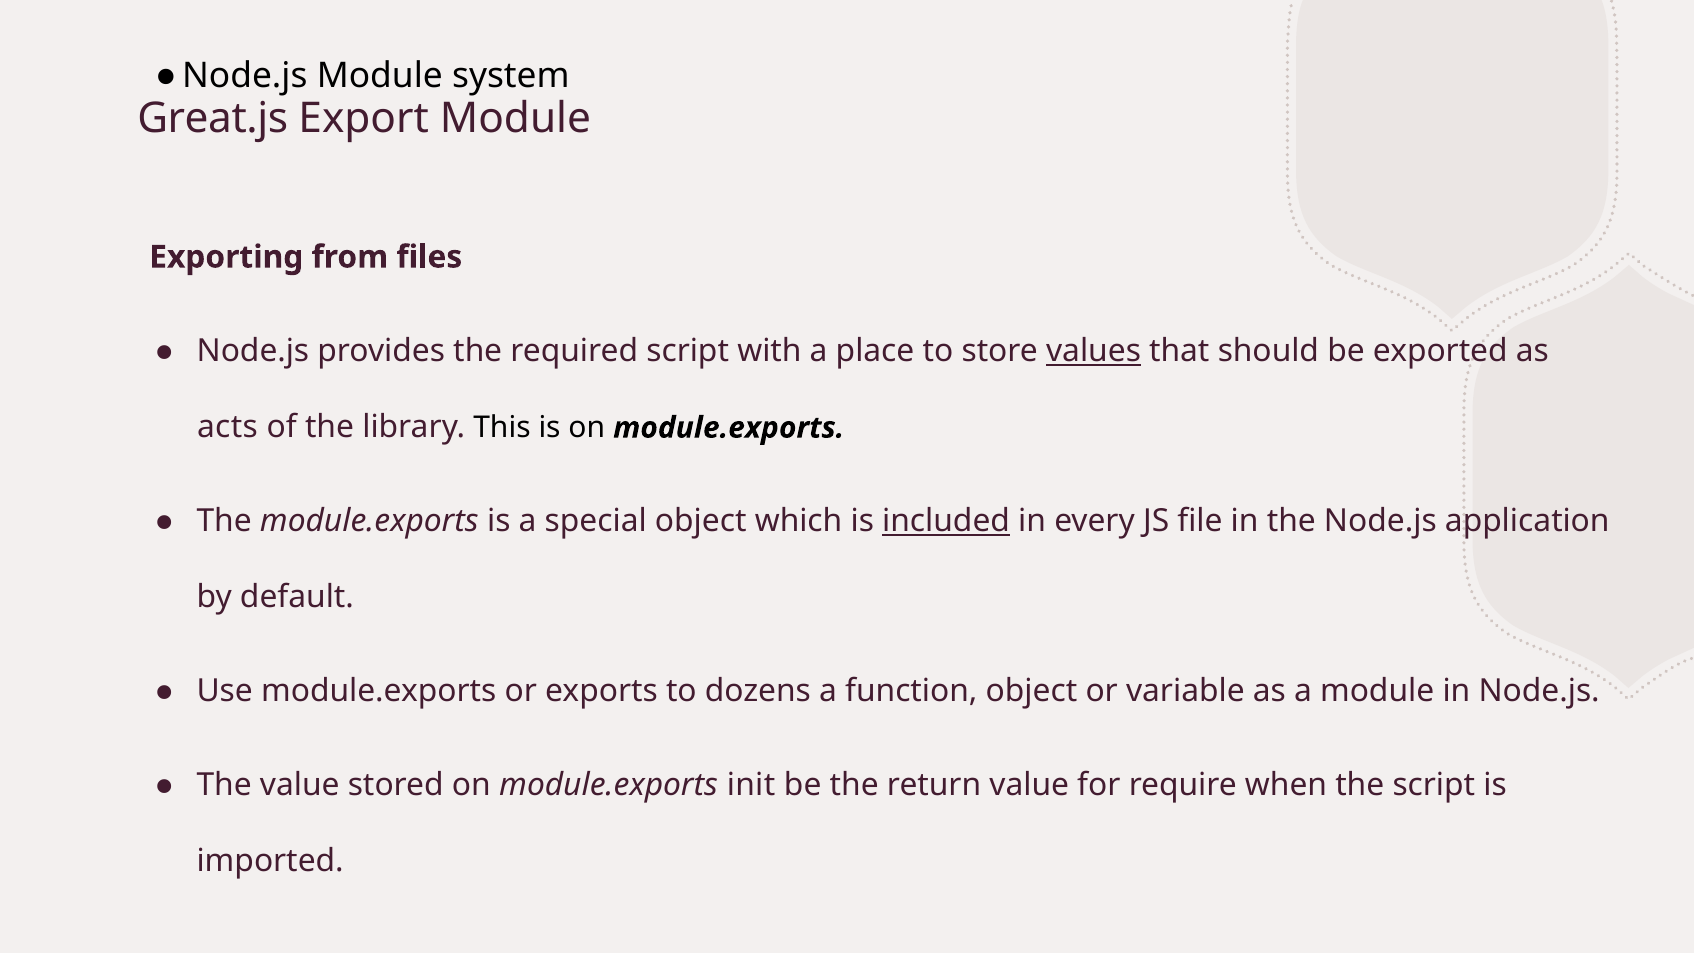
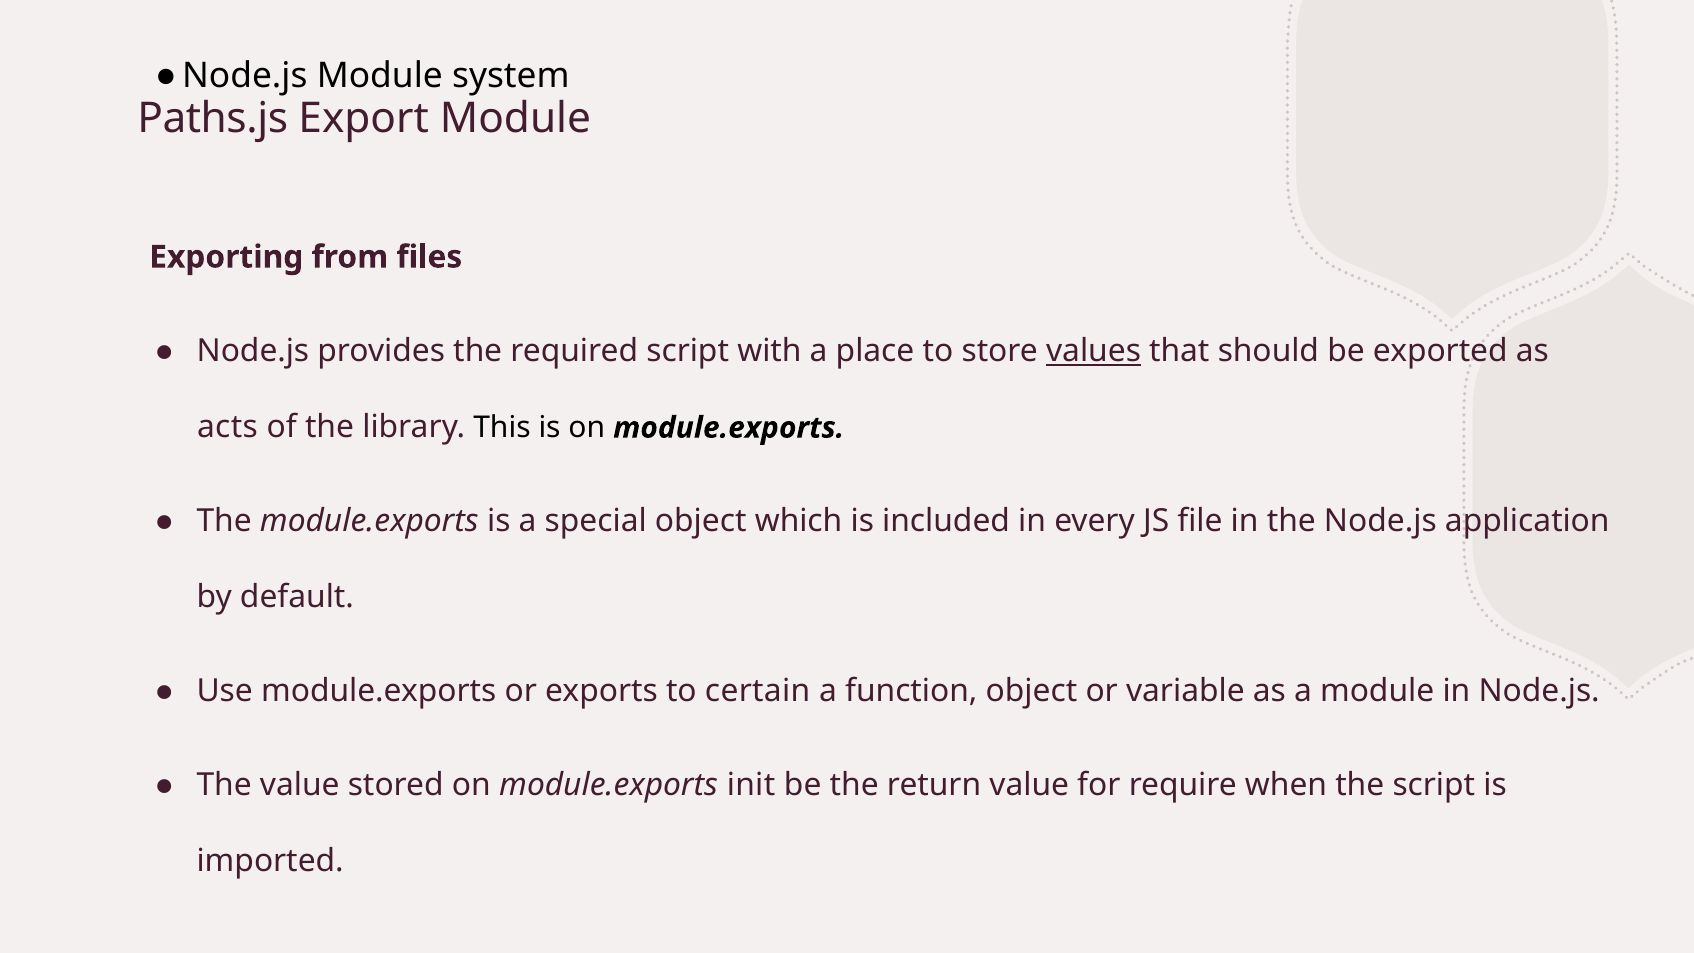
Great.js: Great.js -> Paths.js (213, 118)
included underline: present -> none (946, 521)
dozens: dozens -> certain (758, 691)
